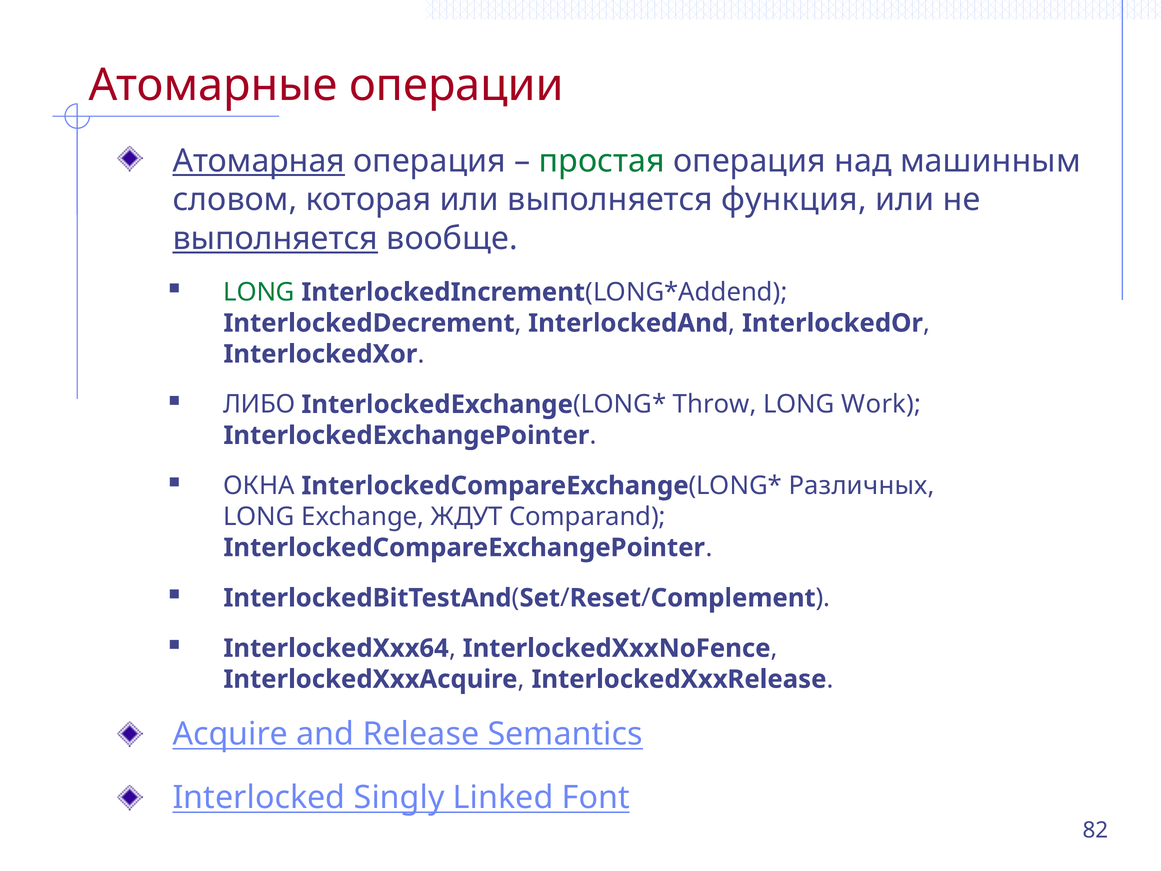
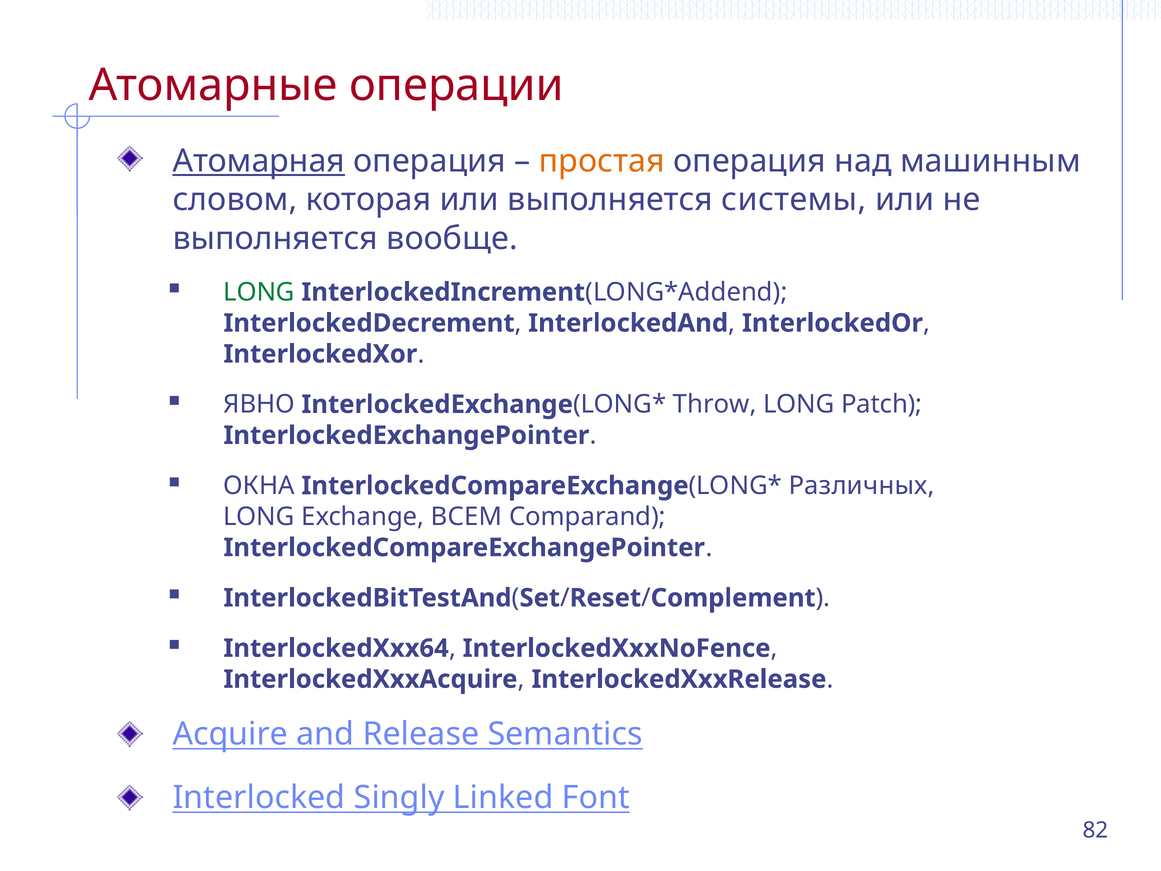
простая colour: green -> orange (602, 161)
функция: функция -> системы (794, 200)
выполняется underline: present -> none (275, 238)
ЛИБО: ЛИБО -> ЯВНО (259, 404)
Work: Work -> Patch (882, 404)
ЖДУТ: ЖДУТ -> ВСЕМ (467, 517)
